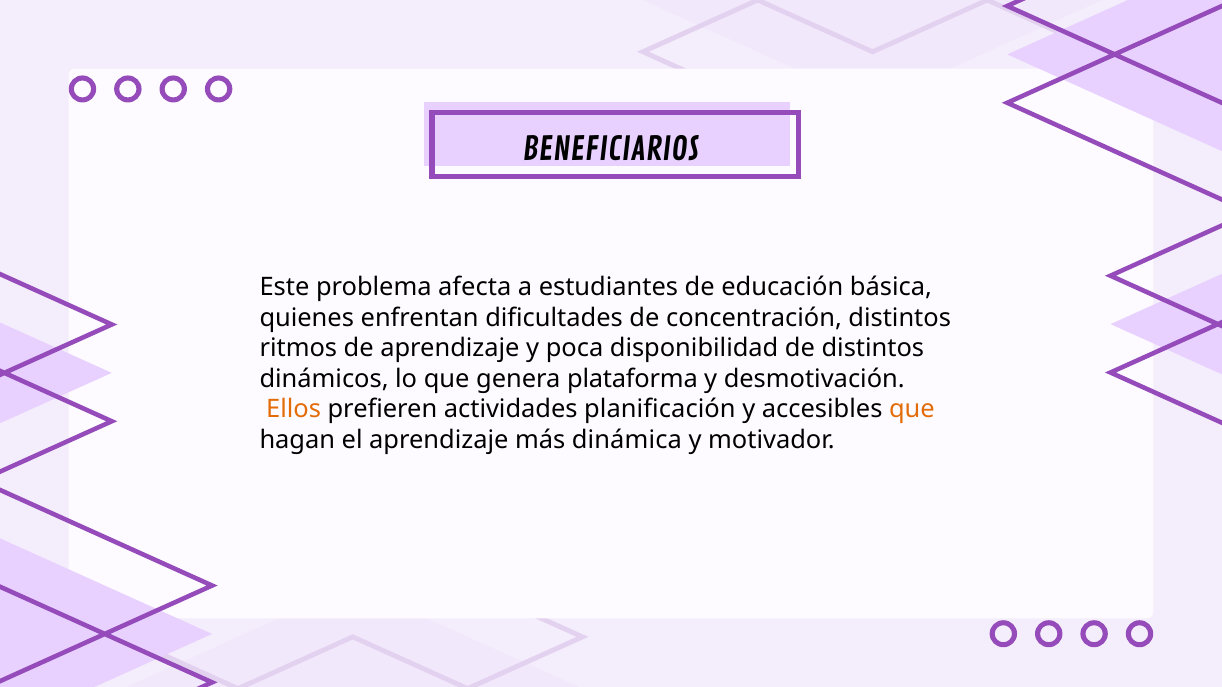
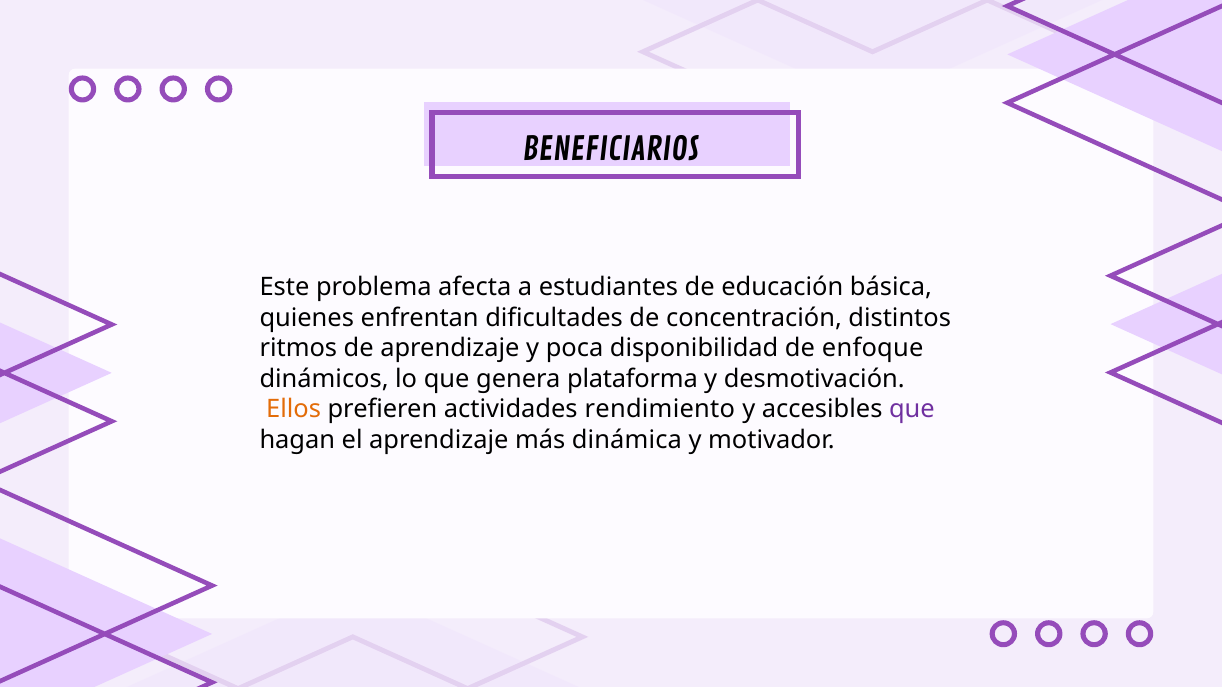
de distintos: distintos -> enfoque (873, 349)
planificación: planificación -> rendimiento (660, 410)
que colour: orange -> purple (912, 410)
